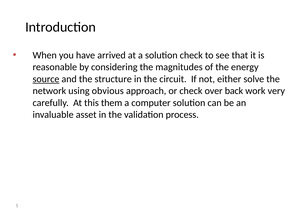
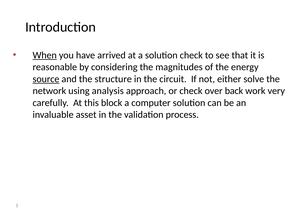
When underline: none -> present (45, 55)
obvious: obvious -> analysis (108, 91)
them: them -> block (112, 103)
